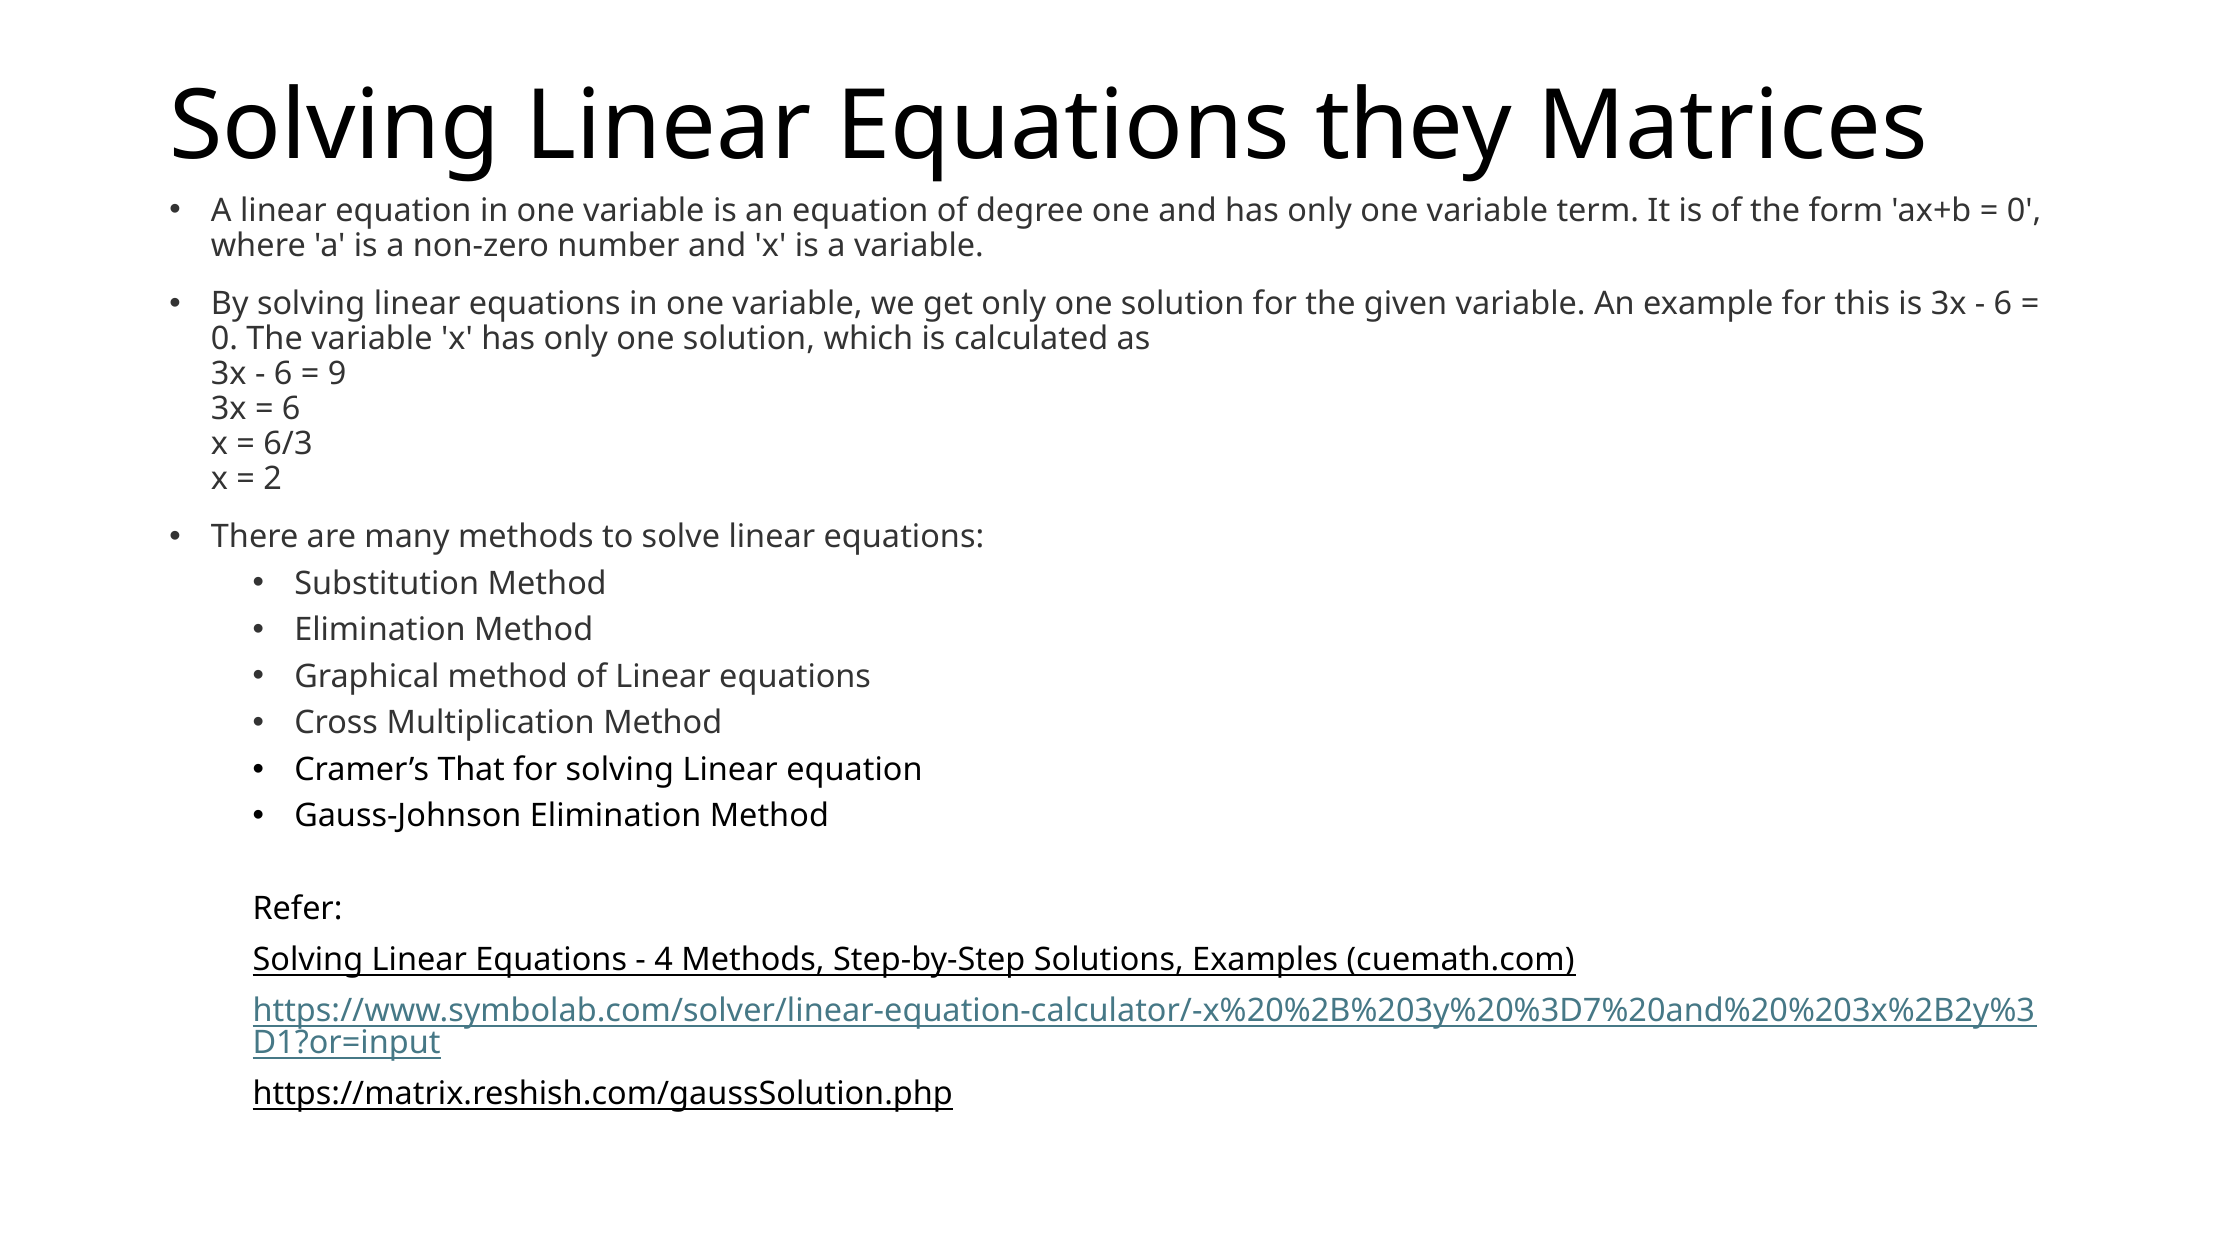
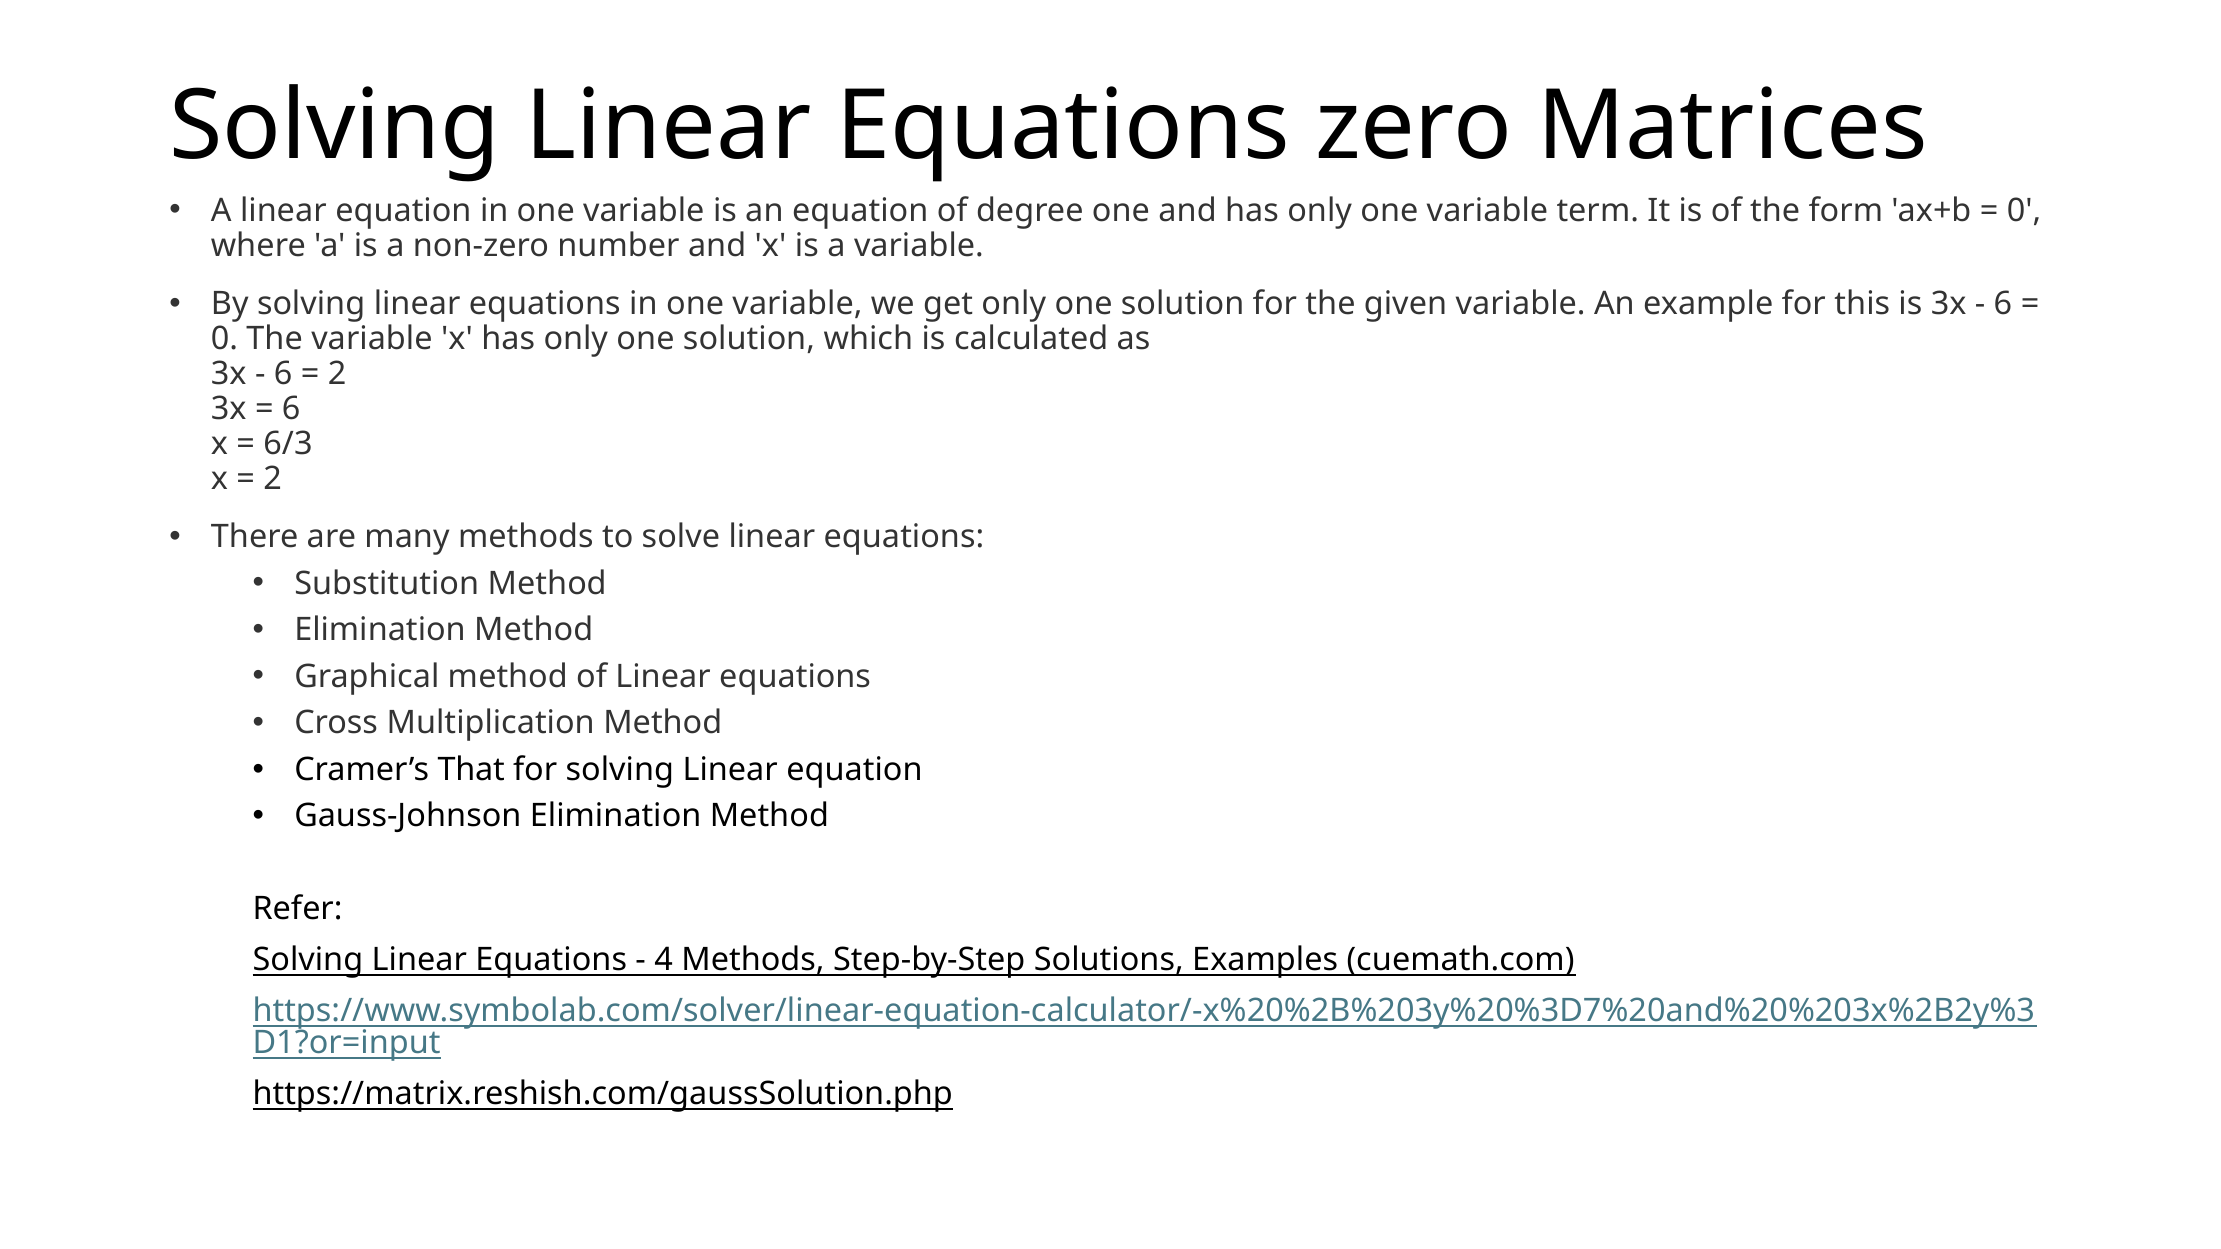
they: they -> zero (1414, 127)
9: 9 -> 2 (337, 374)
